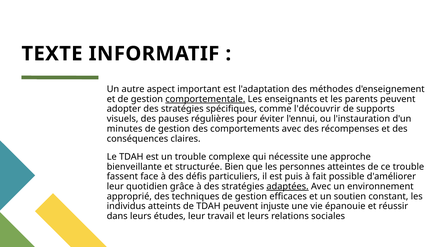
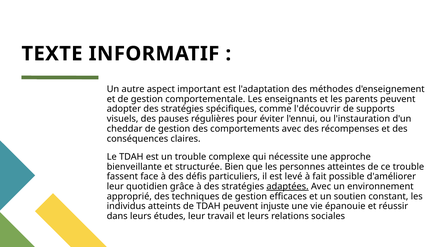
comportementale underline: present -> none (205, 99)
minutes: minutes -> cheddar (125, 129)
puis: puis -> levé (294, 177)
